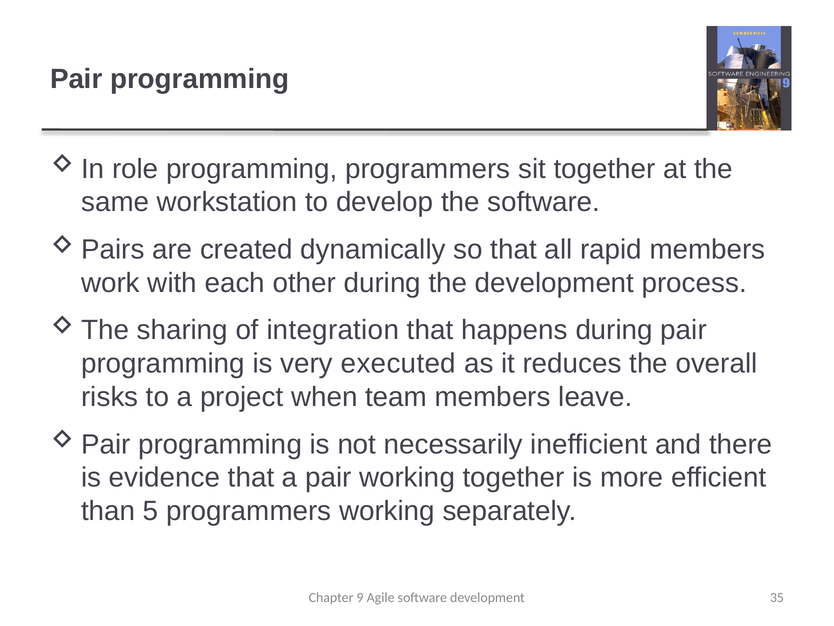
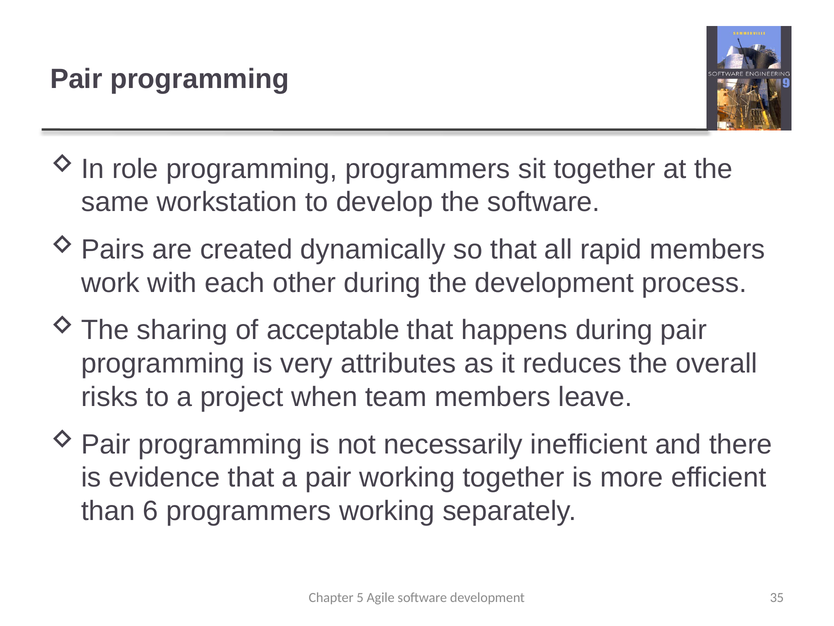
integration: integration -> acceptable (333, 330)
executed: executed -> attributes (398, 363)
5: 5 -> 6 (151, 511)
9: 9 -> 5 (360, 597)
